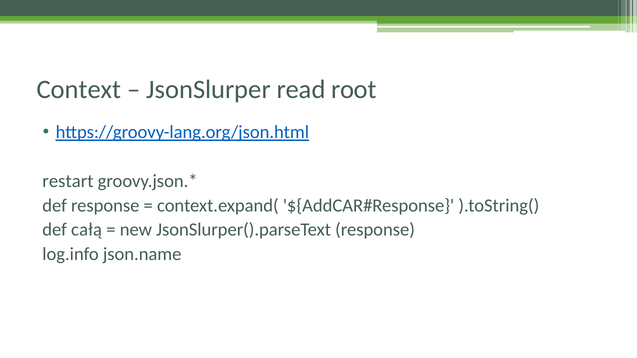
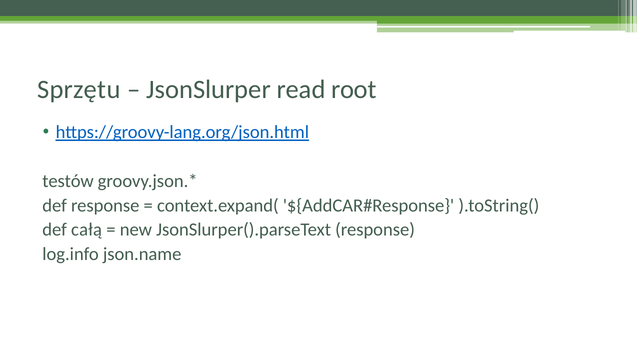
Context: Context -> Sprzętu (79, 89)
restart: restart -> testów (68, 181)
